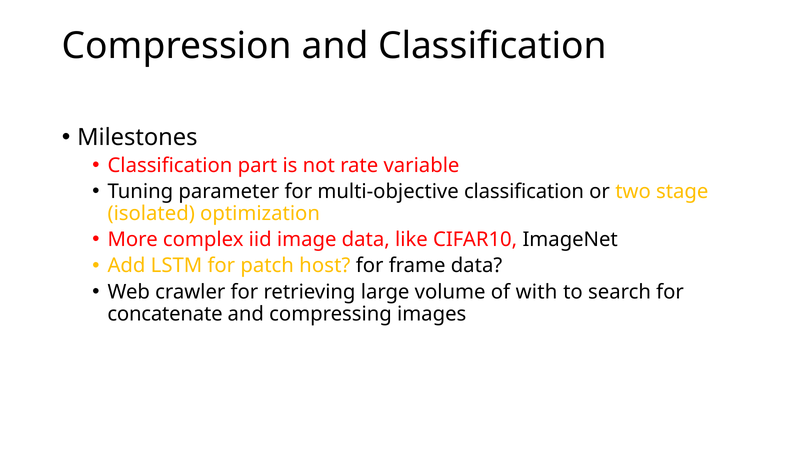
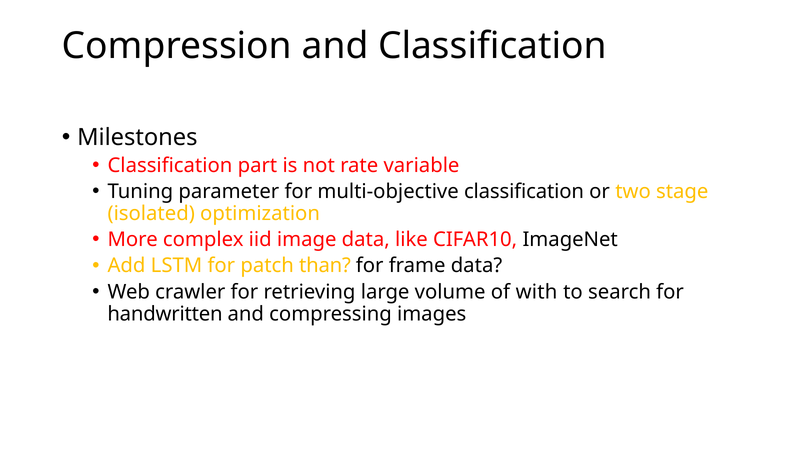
host: host -> than (325, 266)
concatenate: concatenate -> handwritten (165, 314)
